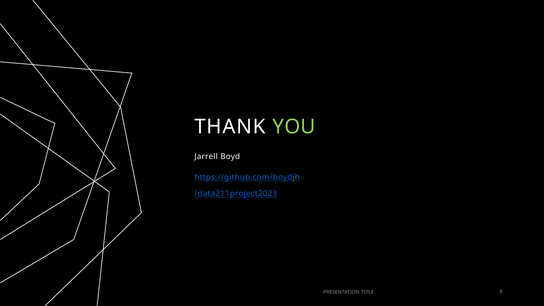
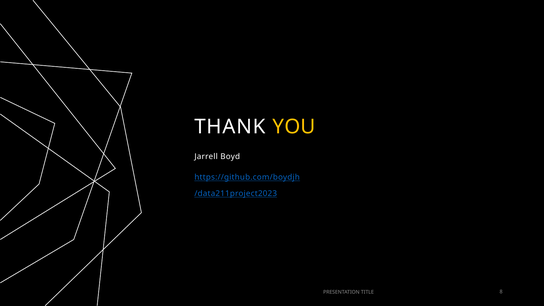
YOU colour: light green -> yellow (294, 127)
